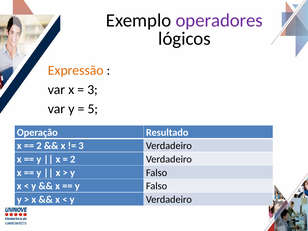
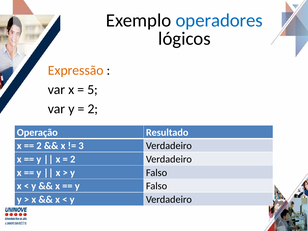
operadores colour: purple -> blue (219, 20)
3: 3 -> 5 (93, 90)
5: 5 -> 2 (93, 109)
